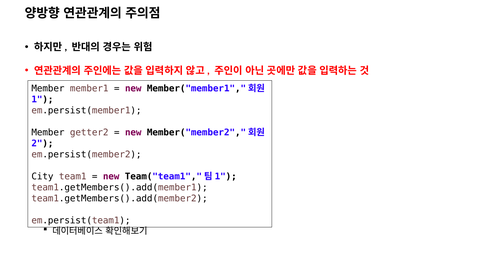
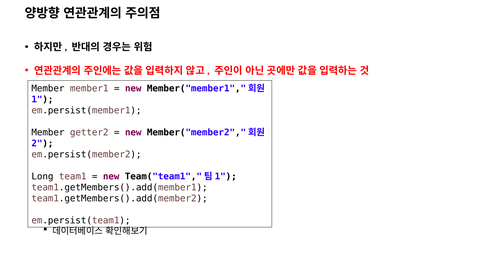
City: City -> Long (42, 176)
